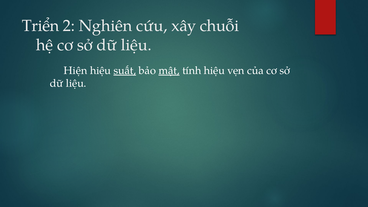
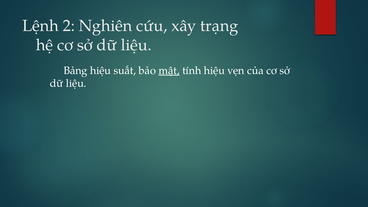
Triển: Triển -> Lệnh (40, 26)
chuỗi: chuỗi -> trạng (219, 26)
Hiện: Hiện -> Bảng (76, 71)
suất underline: present -> none (125, 71)
